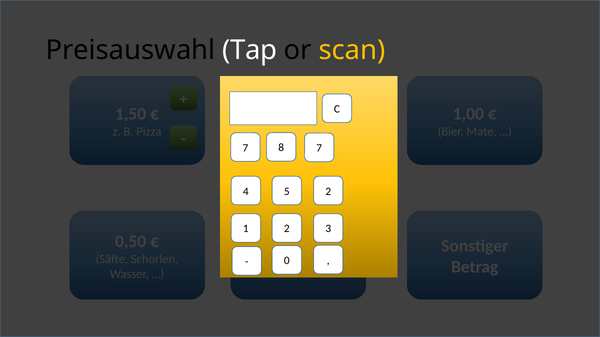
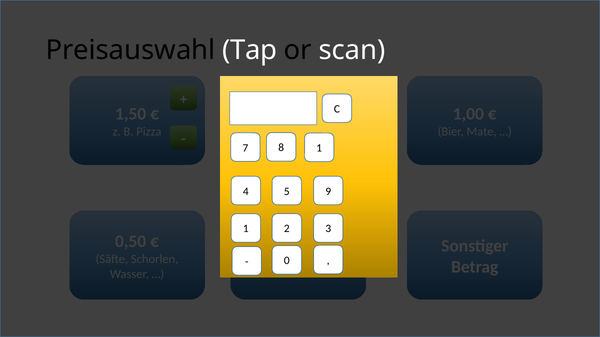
scan colour: yellow -> white (352, 50)
8 7: 7 -> 1 (319, 148)
4 2: 2 -> 9 (328, 192)
